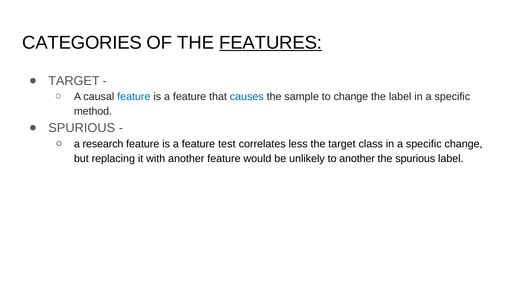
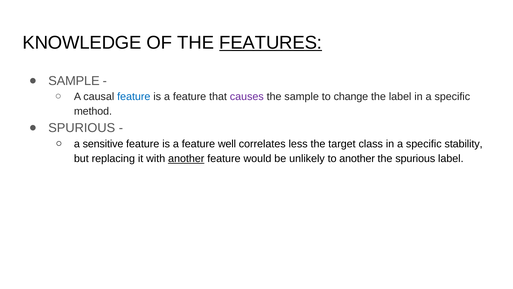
CATEGORIES: CATEGORIES -> KNOWLEDGE (82, 43)
TARGET: TARGET -> SAMPLE (74, 81)
causes colour: blue -> purple (247, 97)
research: research -> sensitive (103, 144)
test: test -> well (227, 144)
specific change: change -> stability (464, 144)
another underline: none -> present (186, 158)
